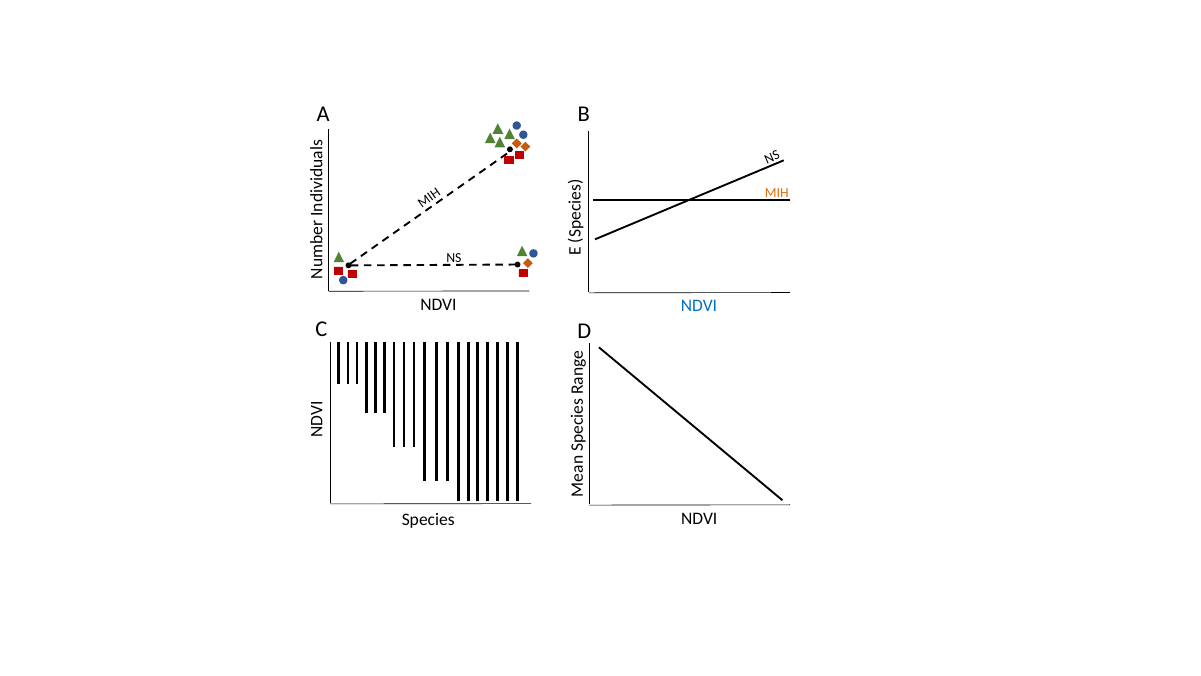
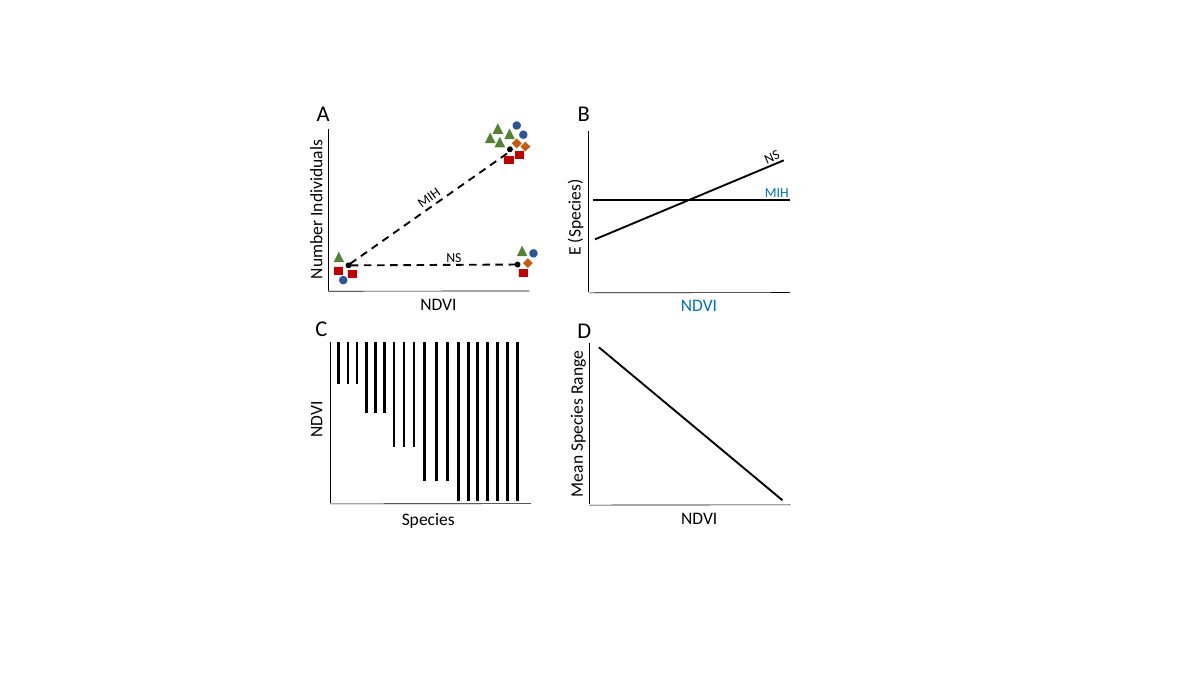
MIH colour: orange -> blue (777, 193)
